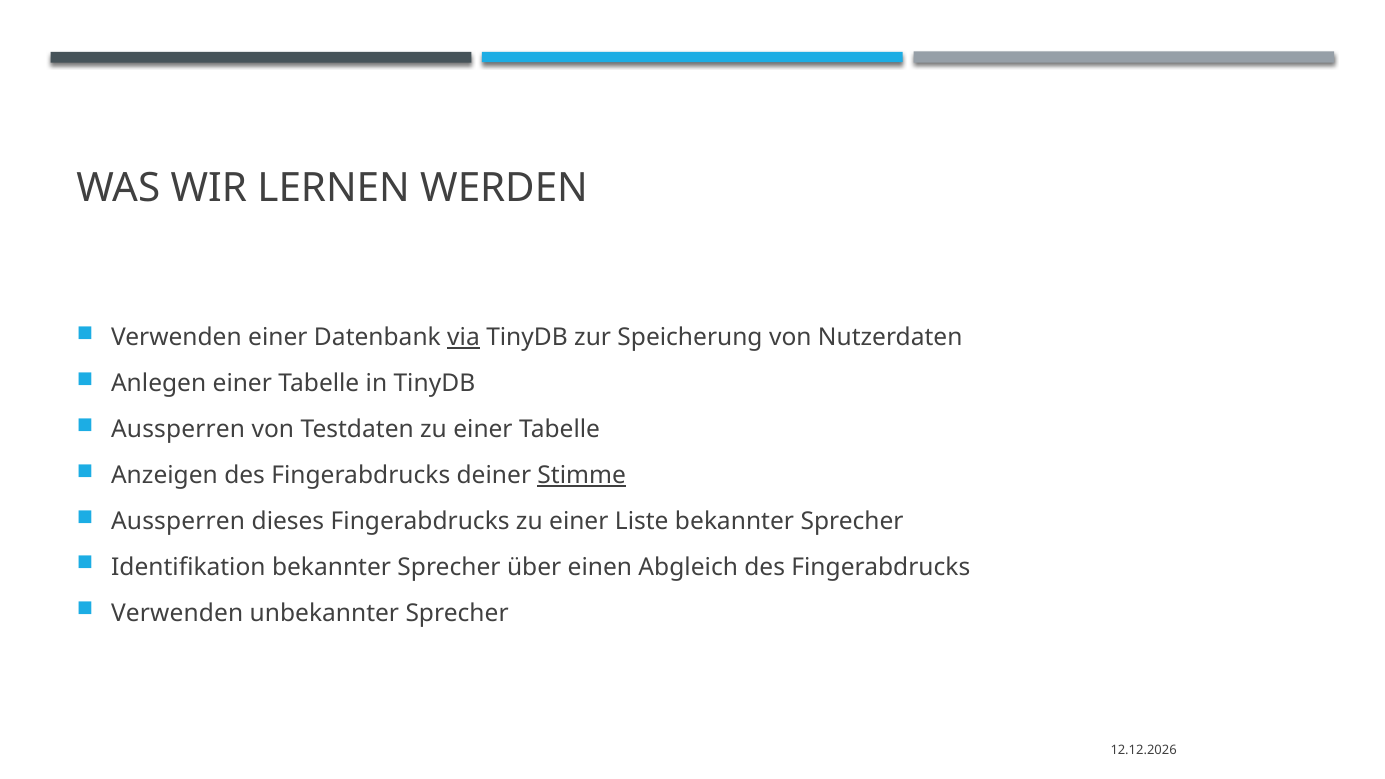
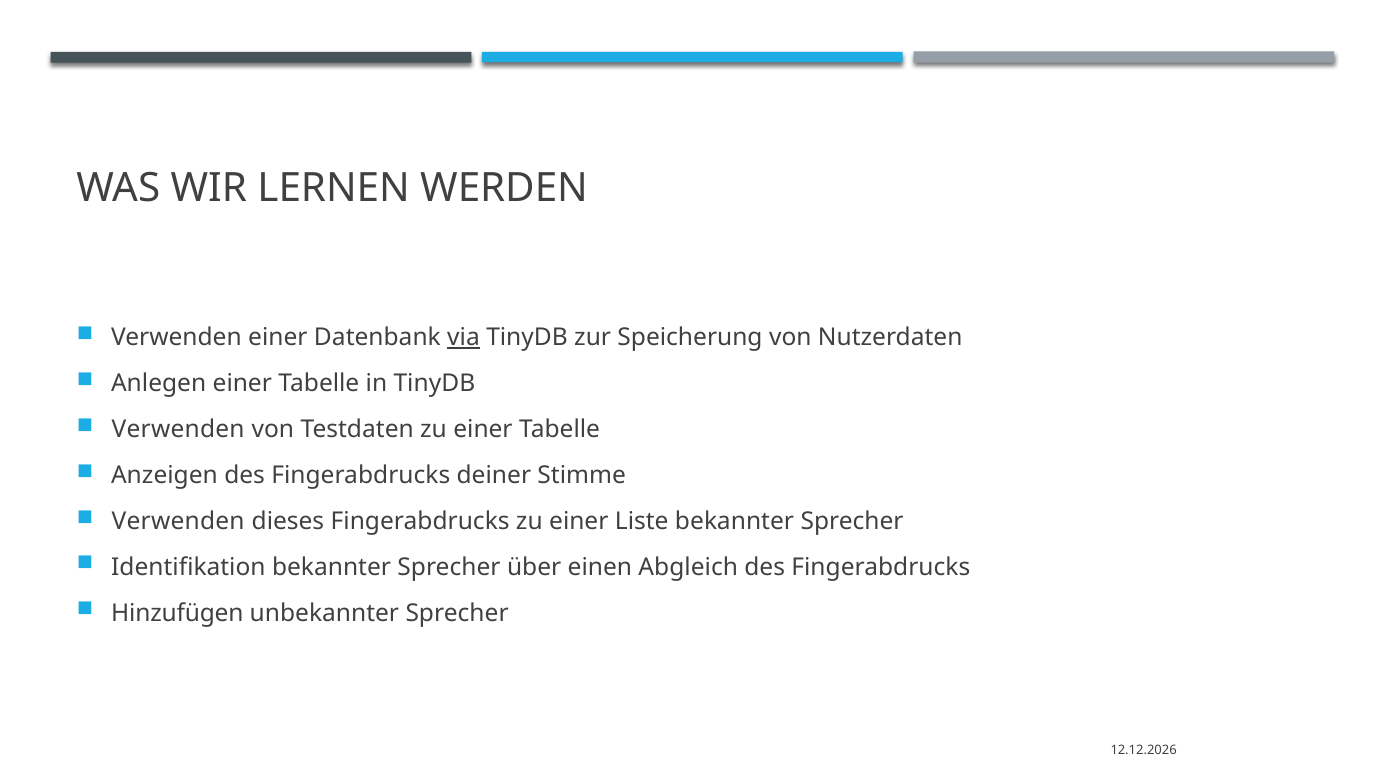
Aussperren: Aussperren -> Verwenden (178, 430)
Stimme underline: present -> none (582, 475)
Aussperren: Aussperren -> Verwenden (178, 521)
Verwenden: Verwenden -> Hinzufügen (177, 613)
